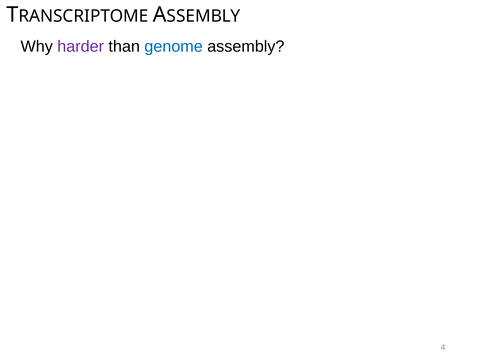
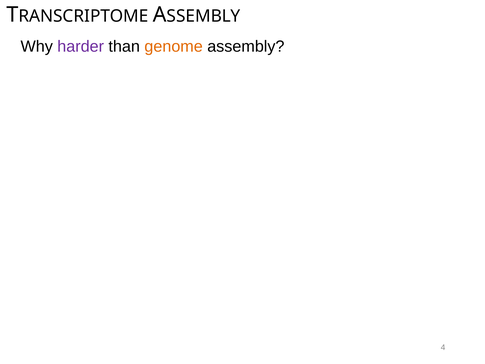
genome colour: blue -> orange (174, 46)
